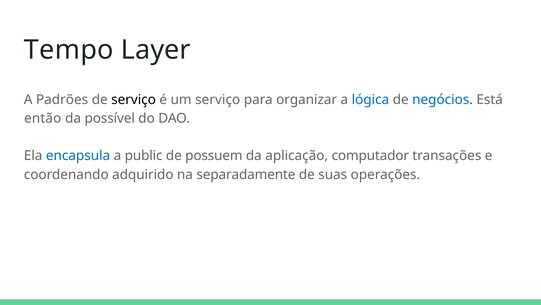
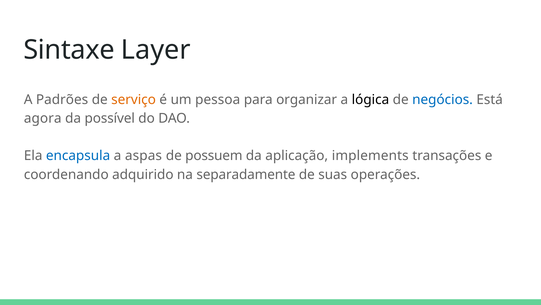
Tempo: Tempo -> Sintaxe (69, 50)
serviço colour: black -> orange (134, 100)
um serviço: serviço -> pessoa (218, 100)
lógica colour: blue -> black (370, 100)
então: então -> agora (43, 118)
public: public -> aspas (143, 155)
computador: computador -> implements (370, 155)
